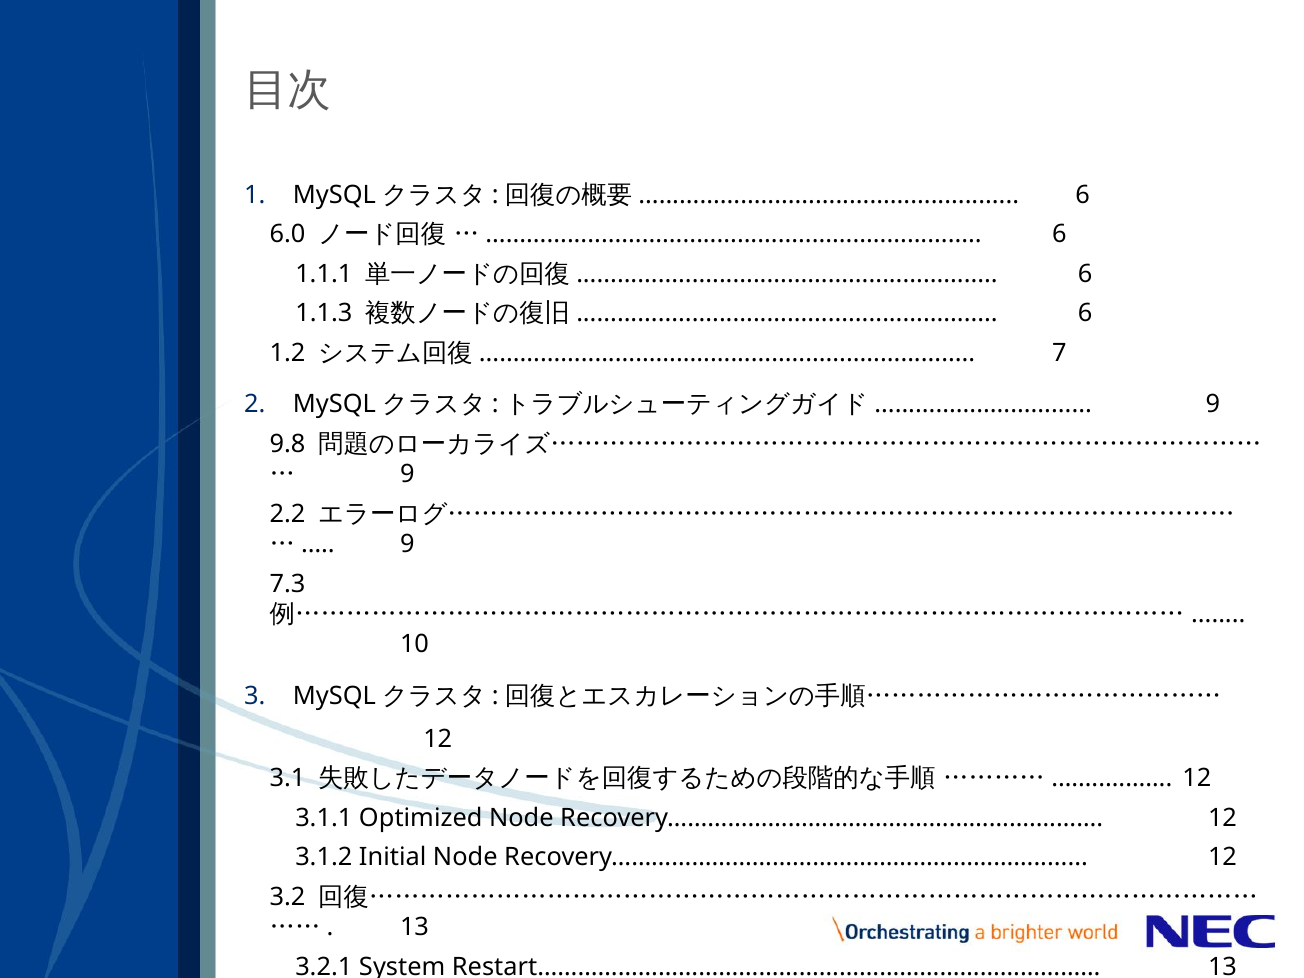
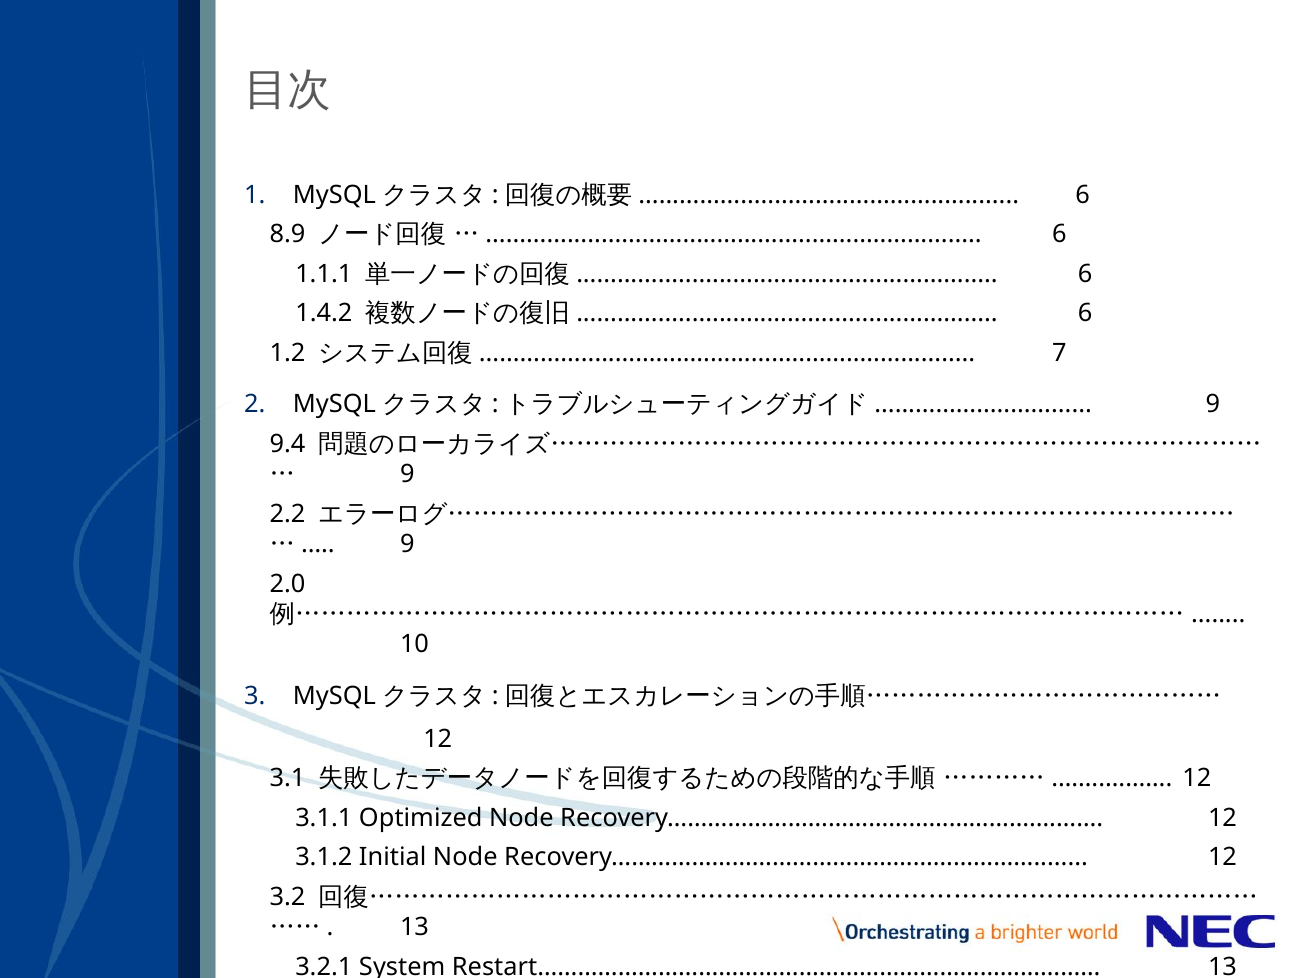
6.0: 6.0 -> 8.9 (288, 234)
1.1.3: 1.1.3 -> 1.4.2 (324, 313)
9.8: 9.8 -> 9.4 (288, 444)
7.3: 7.3 -> 2.0 (288, 584)
